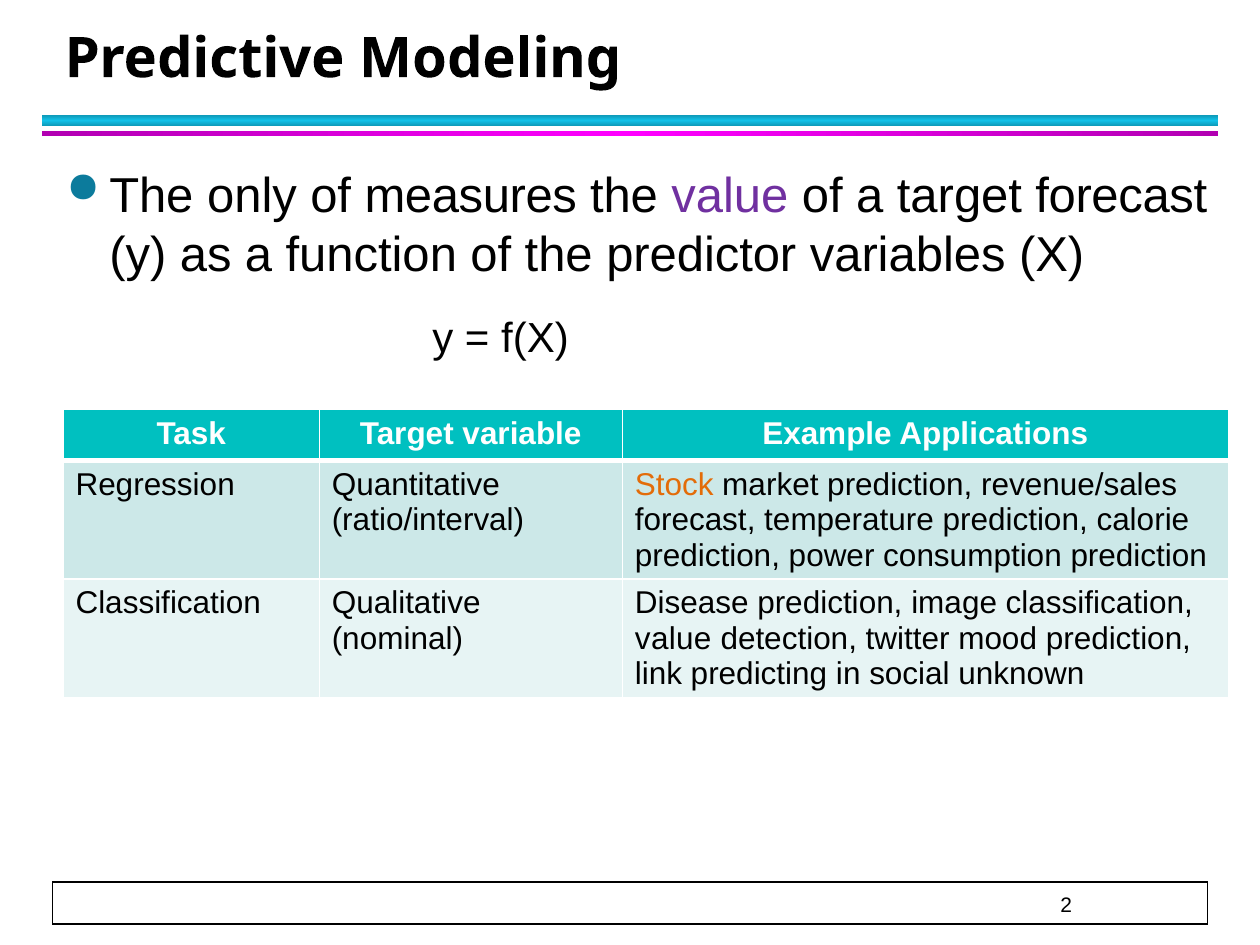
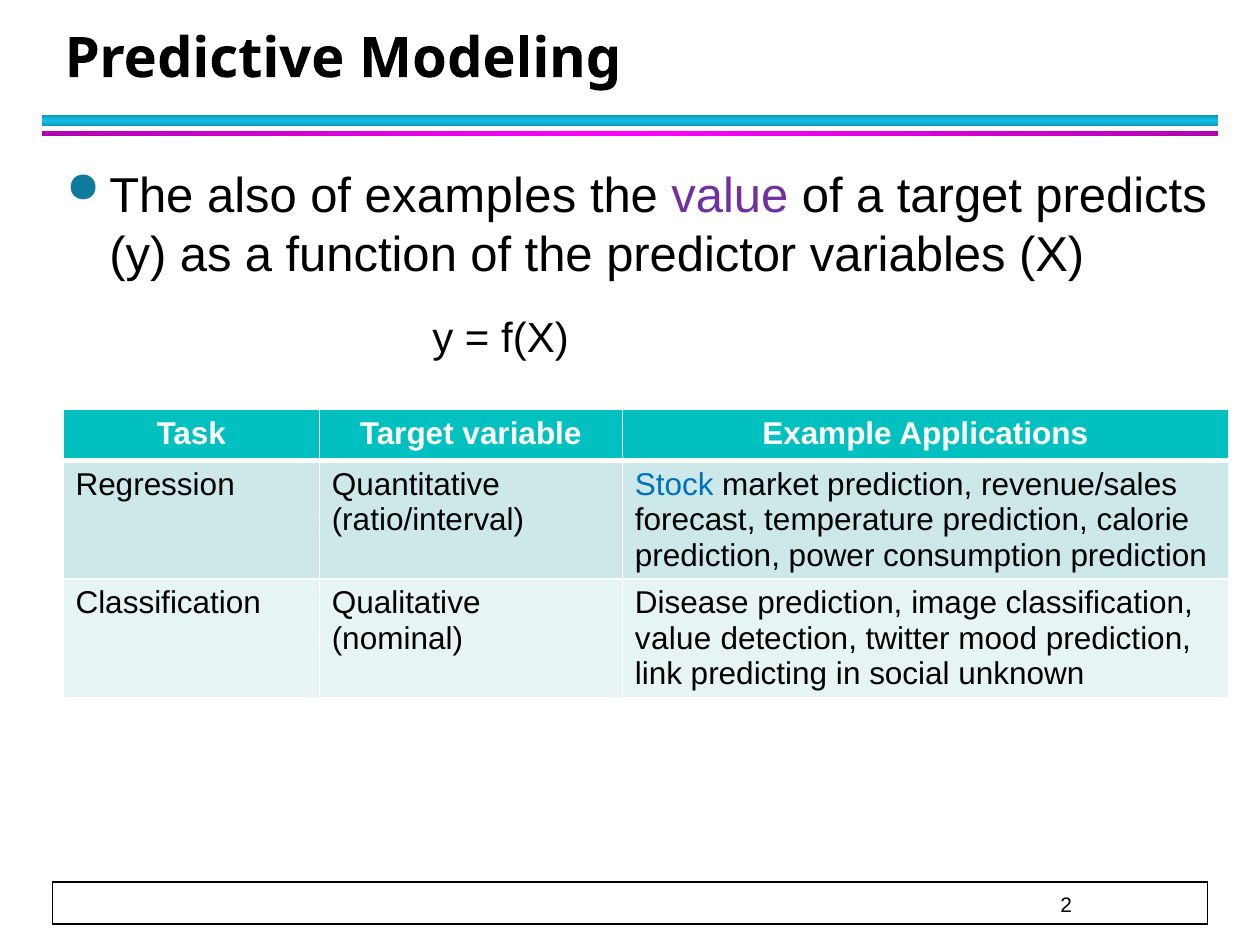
only: only -> also (252, 196)
measures: measures -> examples (470, 196)
target forecast: forecast -> predicts (1121, 196)
Stock colour: orange -> blue (674, 485)
